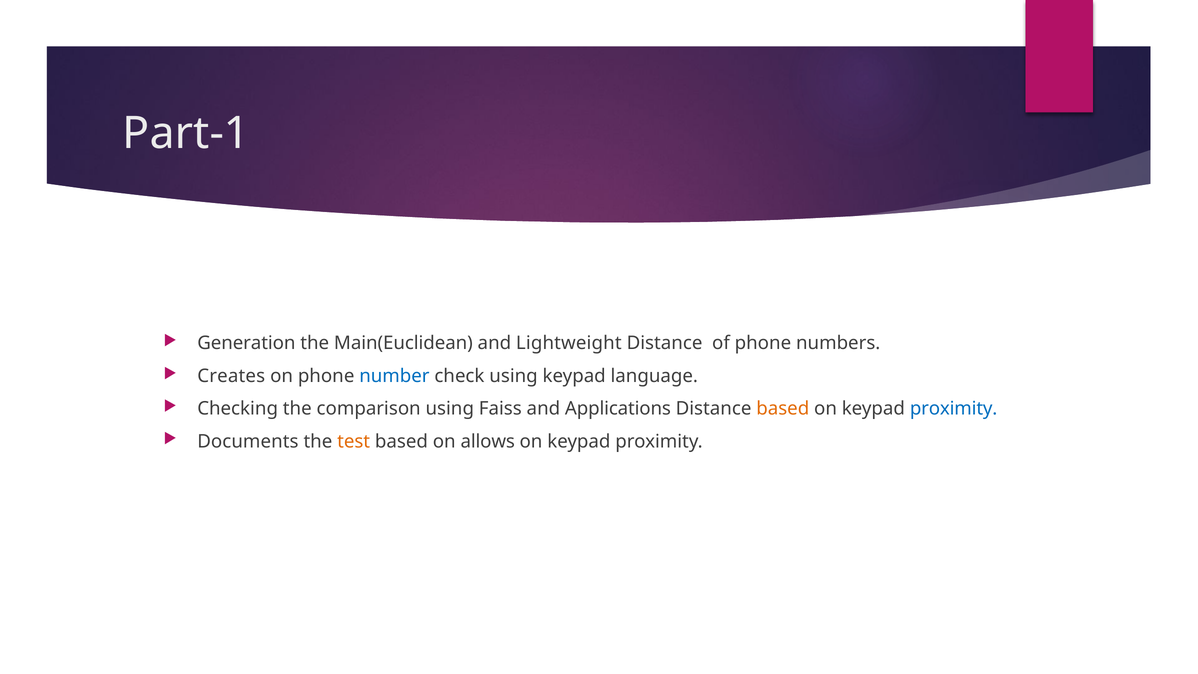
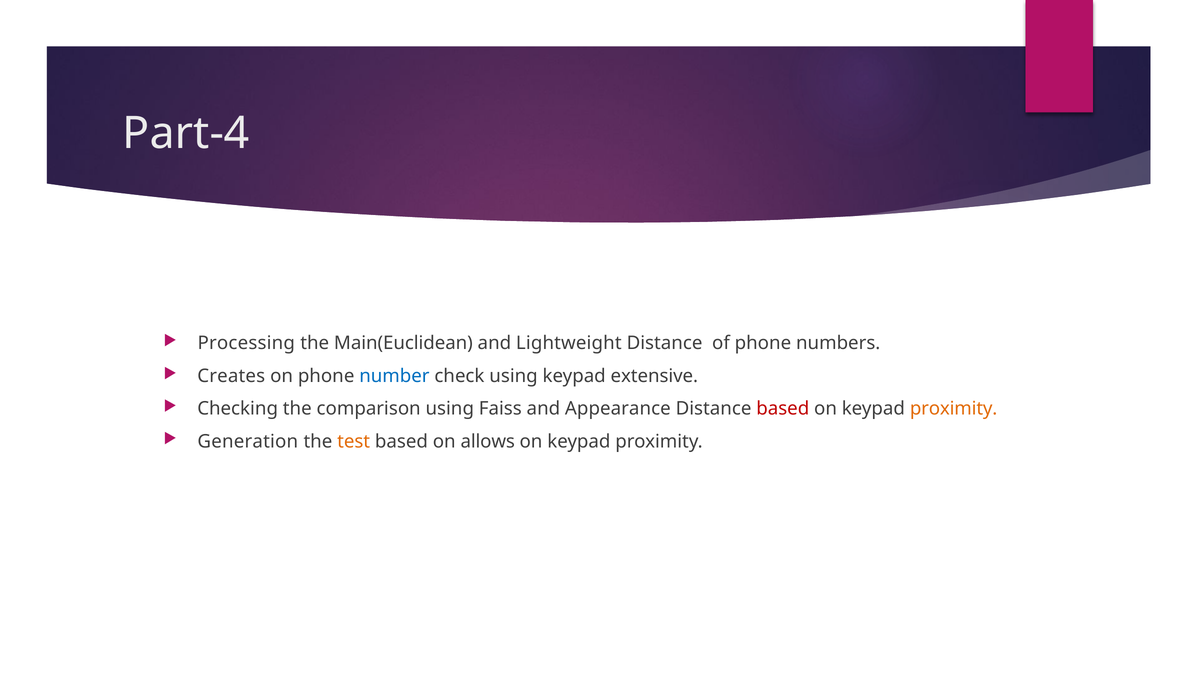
Part-1: Part-1 -> Part-4 (186, 134)
Generation: Generation -> Processing (246, 343)
language: language -> extensive (654, 376)
Applications: Applications -> Appearance (618, 409)
based colour: orange -> red (783, 409)
proximity colour: blue -> orange (954, 409)
Documents: Documents -> Generation (248, 441)
